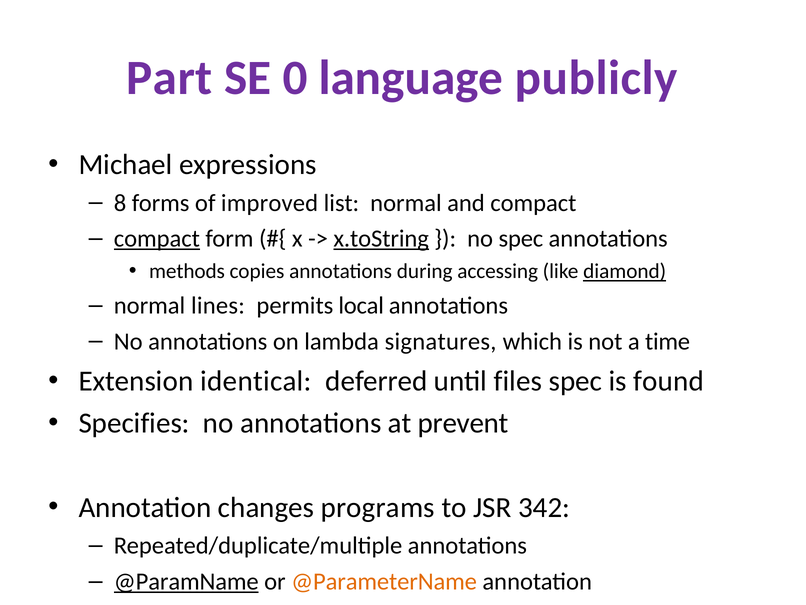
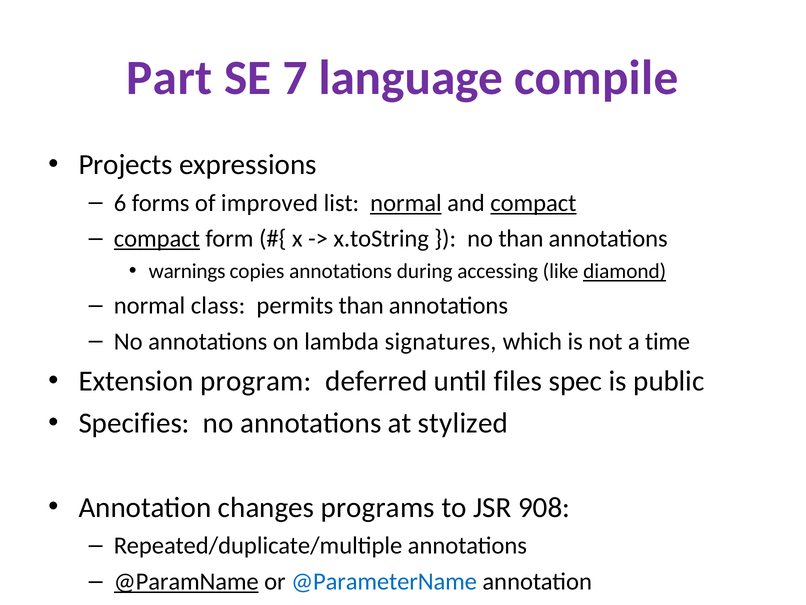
0: 0 -> 7 (295, 78)
publicly: publicly -> compile (596, 78)
Michael: Michael -> Projects (126, 165)
8: 8 -> 6 (120, 203)
normal underline: none -> present (406, 203)
compact underline: none -> present (533, 203)
x.toString underline: present -> none (381, 239)
no spec: spec -> than (521, 239)
methods: methods -> warnings (187, 271)
lines: lines -> class (218, 305)
permits local: local -> than (361, 305)
identical: identical -> program (256, 381)
found: found -> public (669, 381)
prevent: prevent -> stylized (463, 423)
342: 342 -> 908 (544, 507)
@ParameterName colour: orange -> blue (384, 581)
